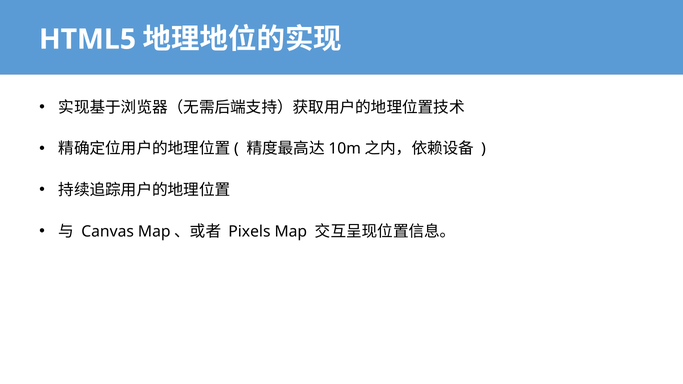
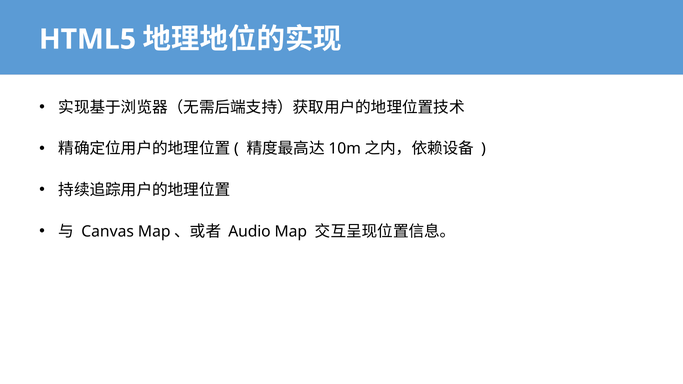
Pixels: Pixels -> Audio (249, 232)
